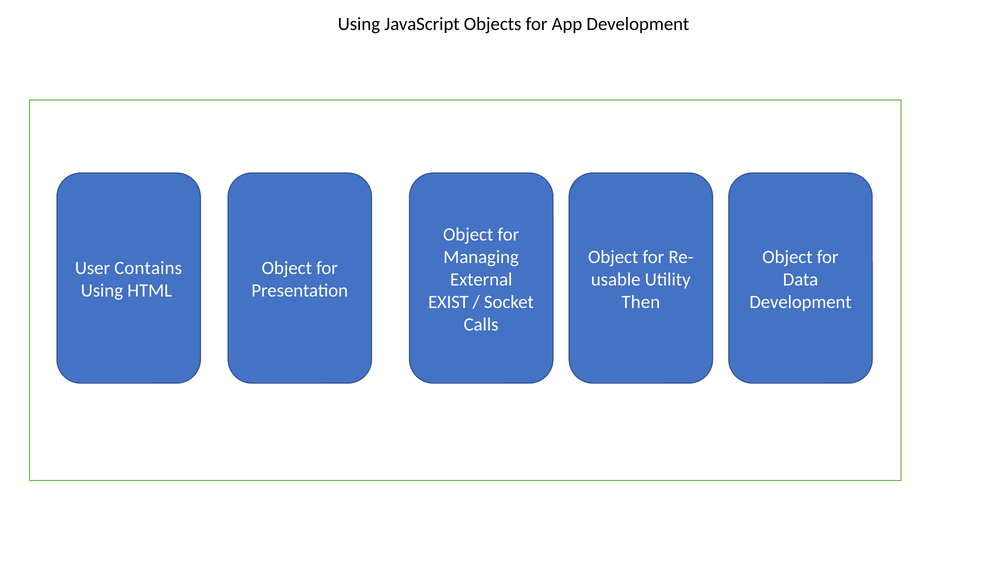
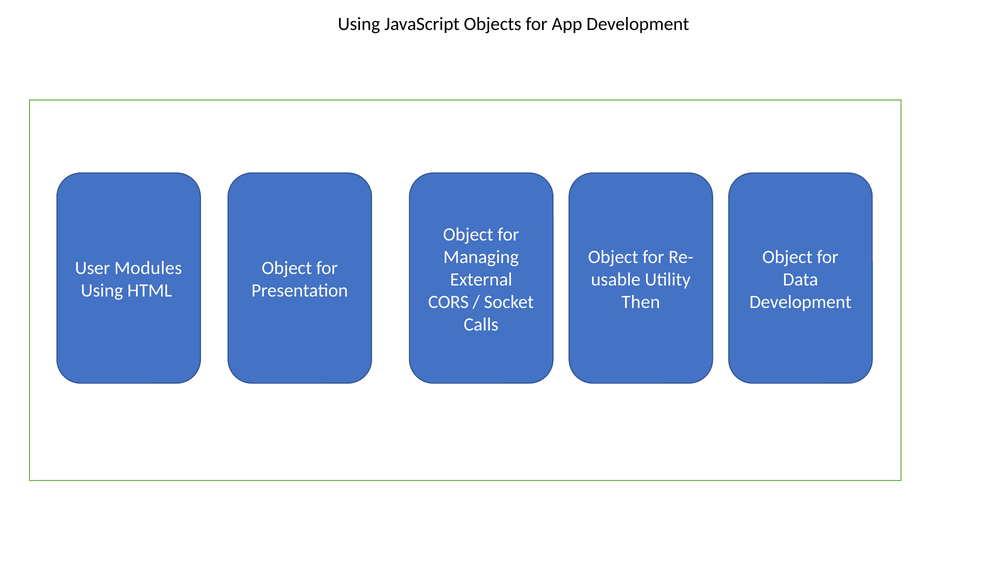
Contains: Contains -> Modules (148, 268)
EXIST: EXIST -> CORS (448, 302)
